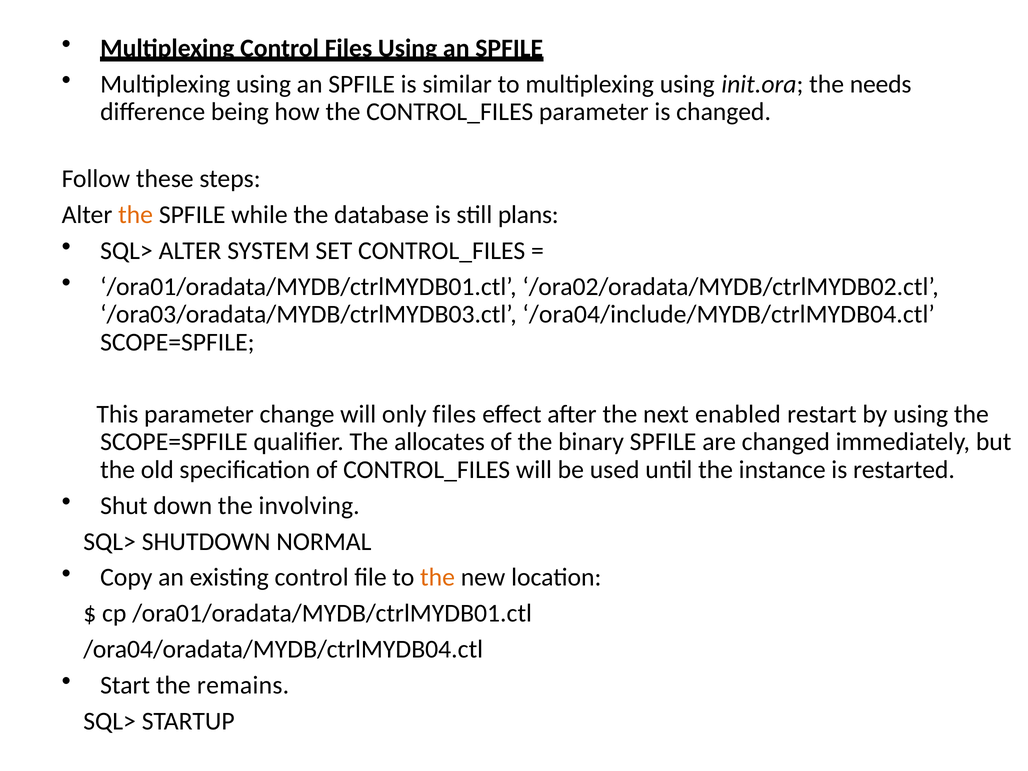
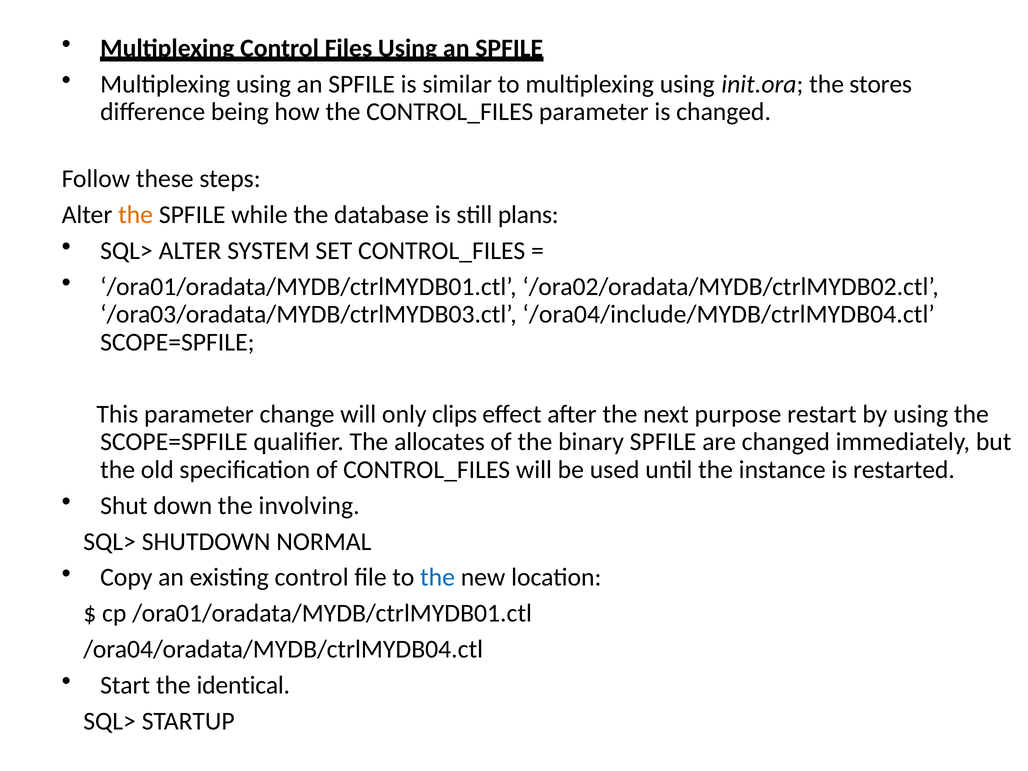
needs: needs -> stores (881, 84)
only files: files -> clips (455, 414)
enabled: enabled -> purpose (738, 414)
the colour: orange -> blue (438, 578)
remains: remains -> identical (243, 685)
